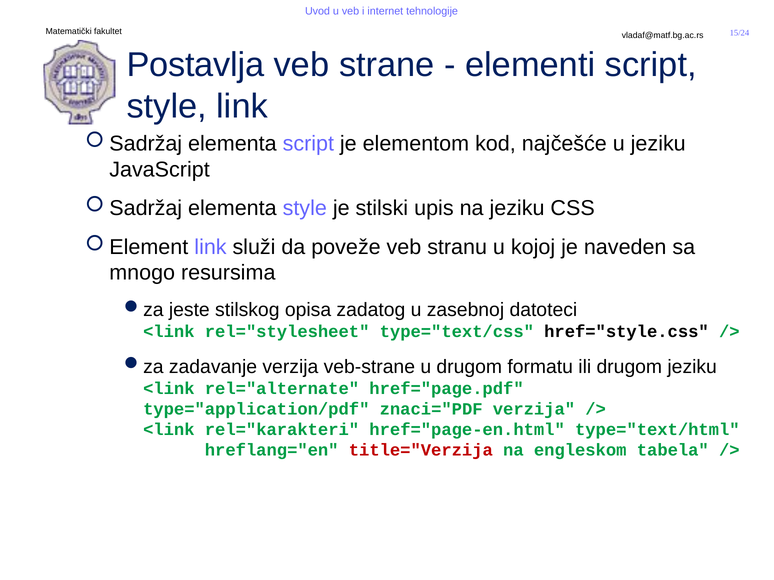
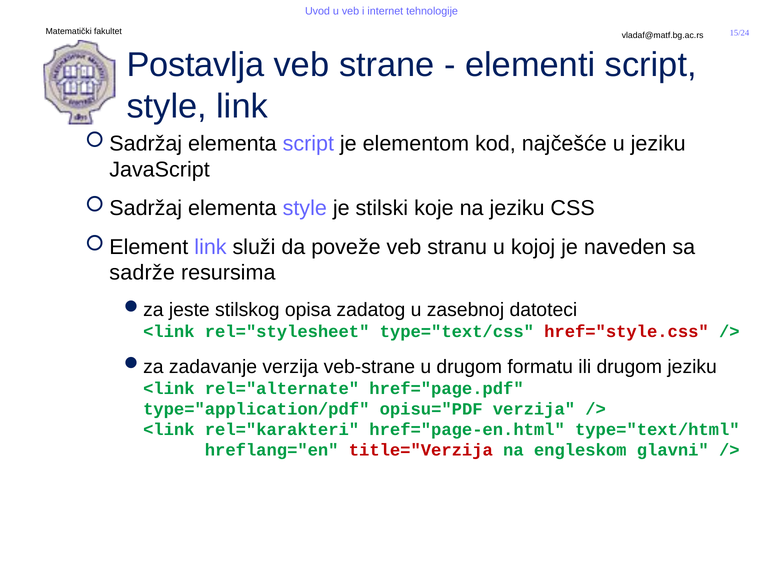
upis: upis -> koje (434, 208)
mnogo: mnogo -> sadrže (142, 273)
href="style.css colour: black -> red (626, 332)
znaci="PDF: znaci="PDF -> opisu="PDF (431, 409)
tabela: tabela -> glavni (673, 451)
